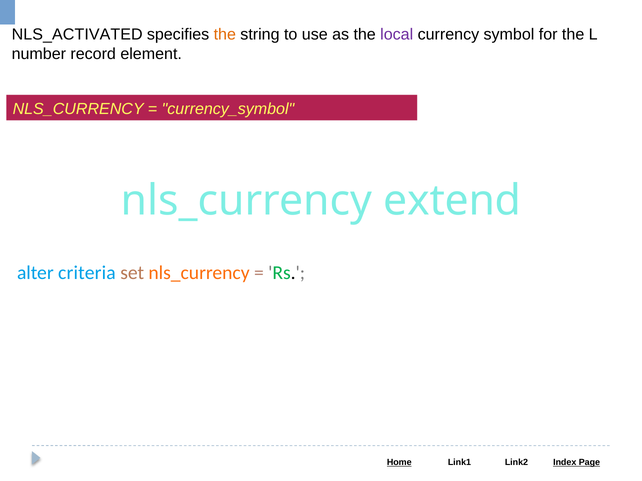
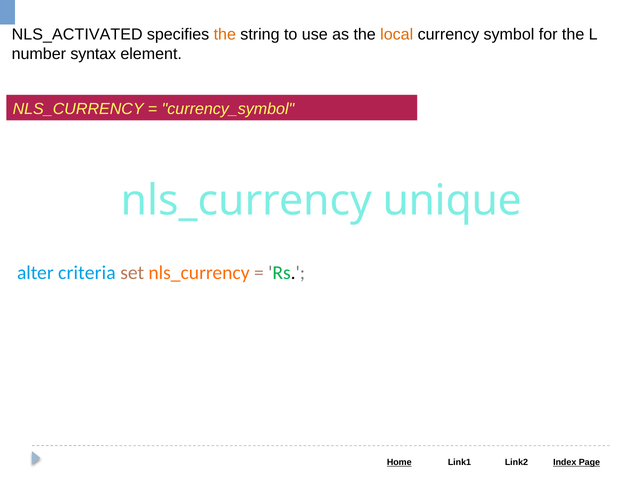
local colour: purple -> orange (397, 35)
record: record -> syntax (93, 54)
extend: extend -> unique (452, 201)
